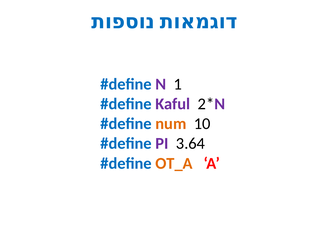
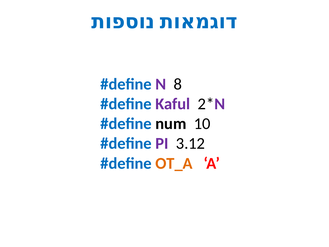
1: 1 -> 8 (178, 84)
num colour: orange -> black (171, 124)
3.64: 3.64 -> 3.12 (191, 143)
